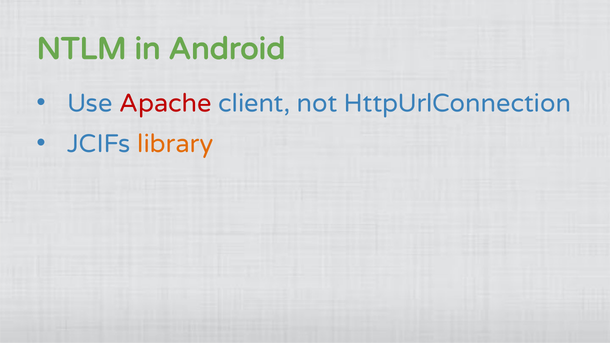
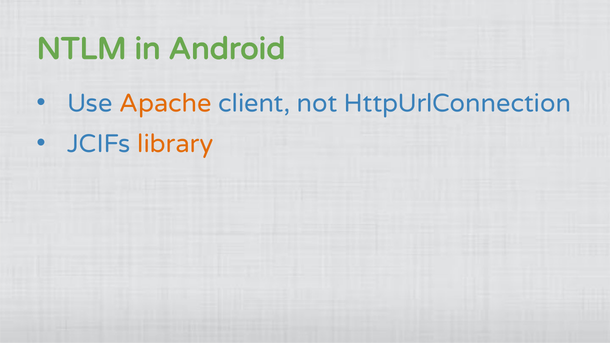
Apache colour: red -> orange (165, 103)
